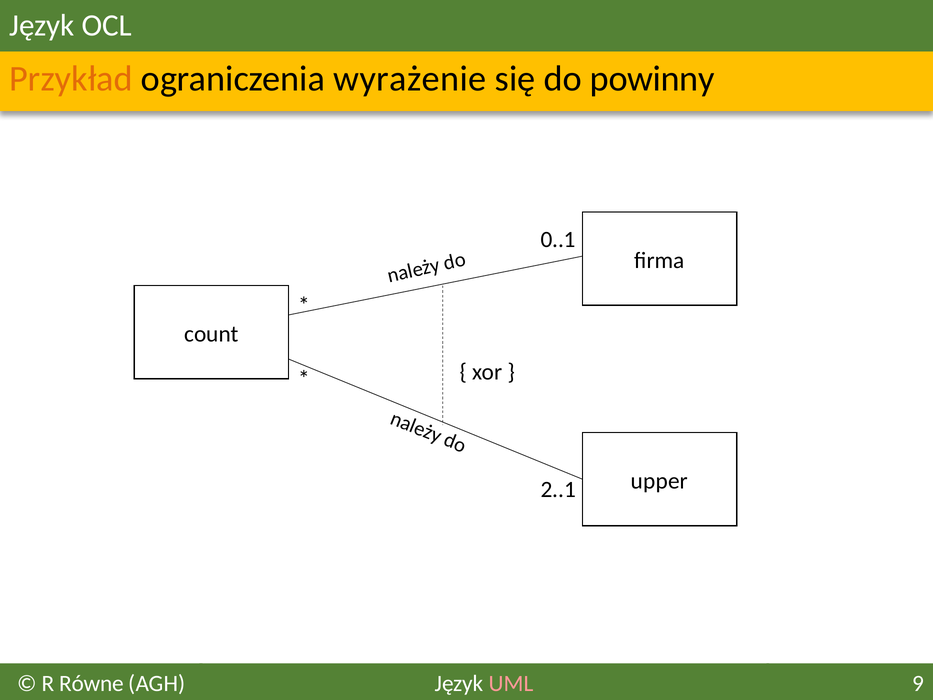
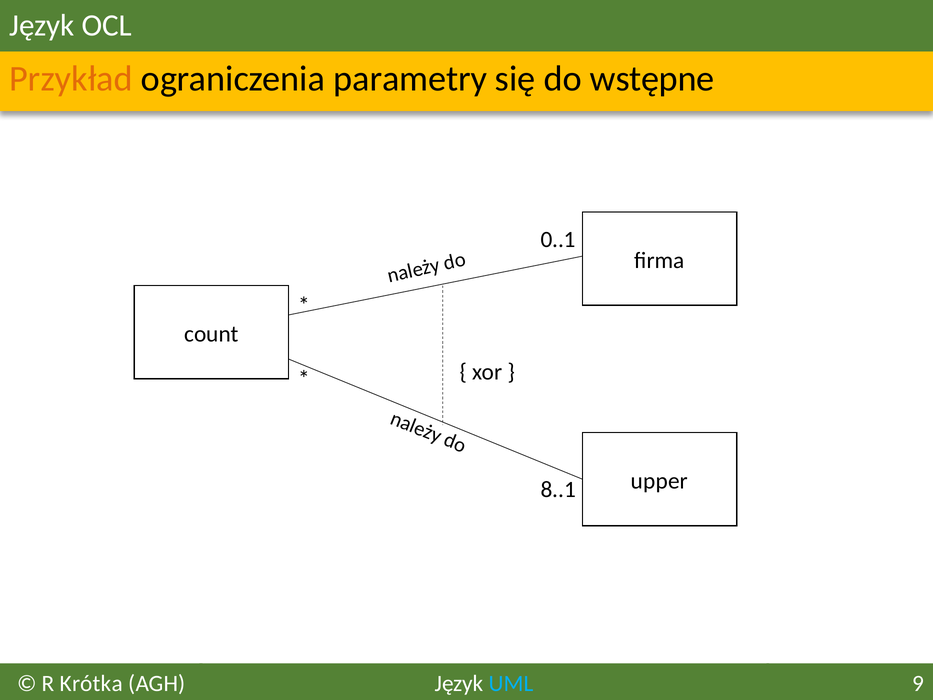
wyrażenie: wyrażenie -> parametry (410, 79)
powinny: powinny -> wstępne (652, 79)
2..1: 2..1 -> 8..1 (558, 489)
Równe: Równe -> Krótka (91, 683)
UML colour: pink -> light blue (511, 683)
